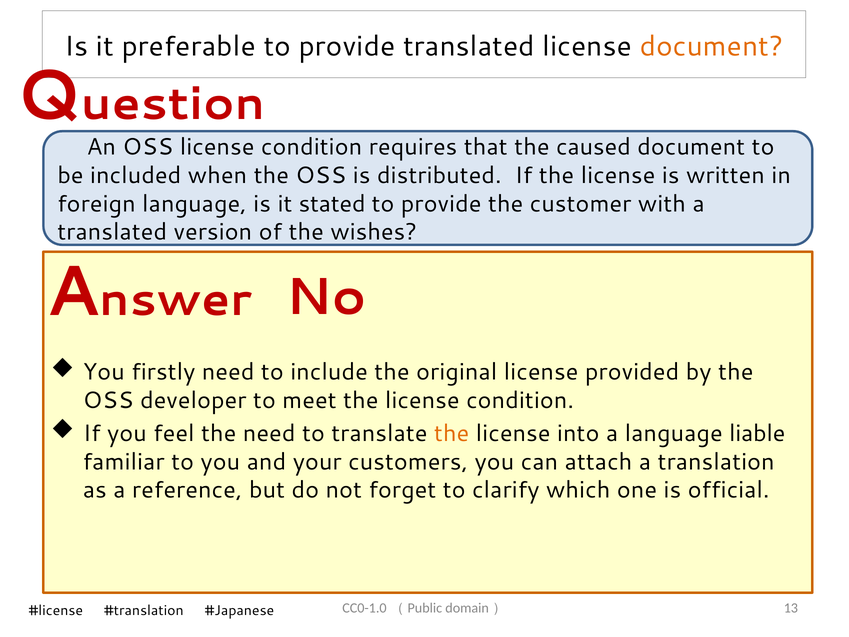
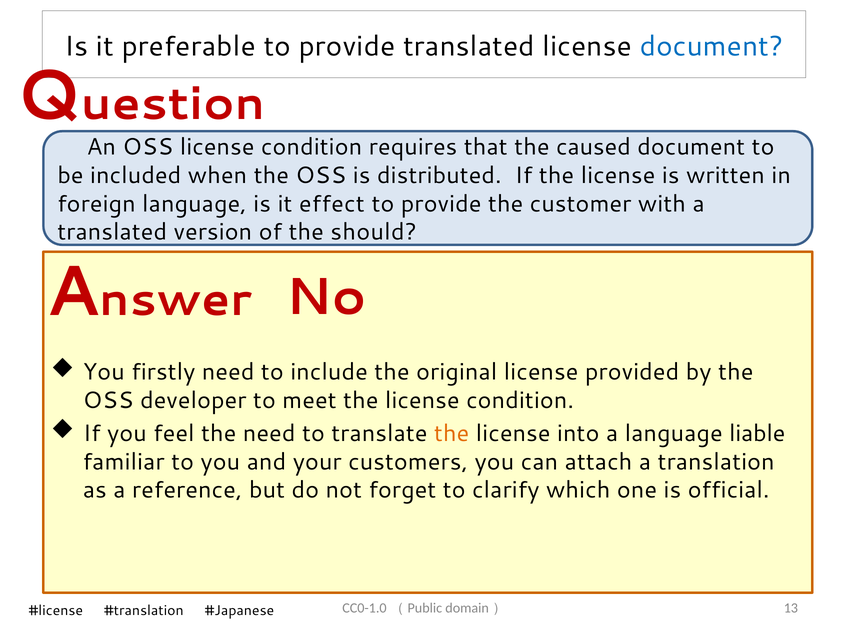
document colour: orange -> blue (712, 46)
stated: stated -> effect (332, 204)
wishes: wishes -> should (374, 232)
